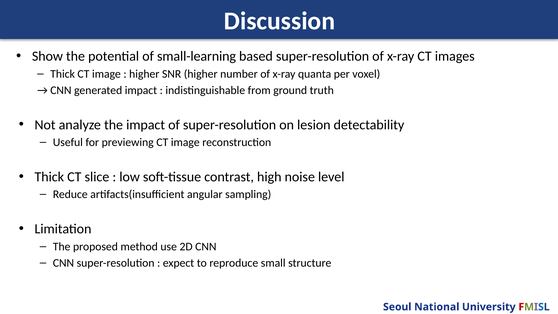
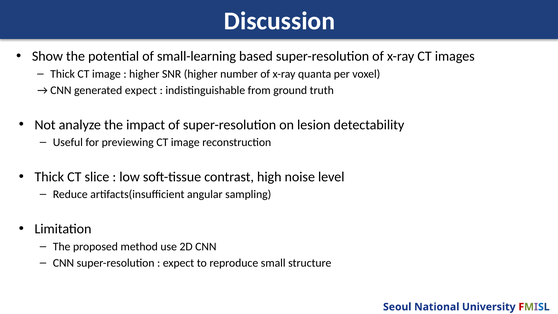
generated impact: impact -> expect (141, 90)
